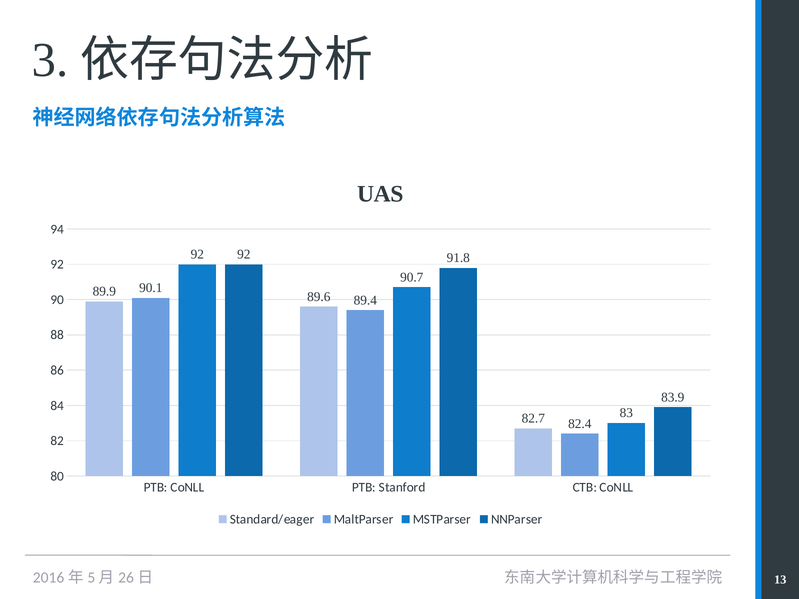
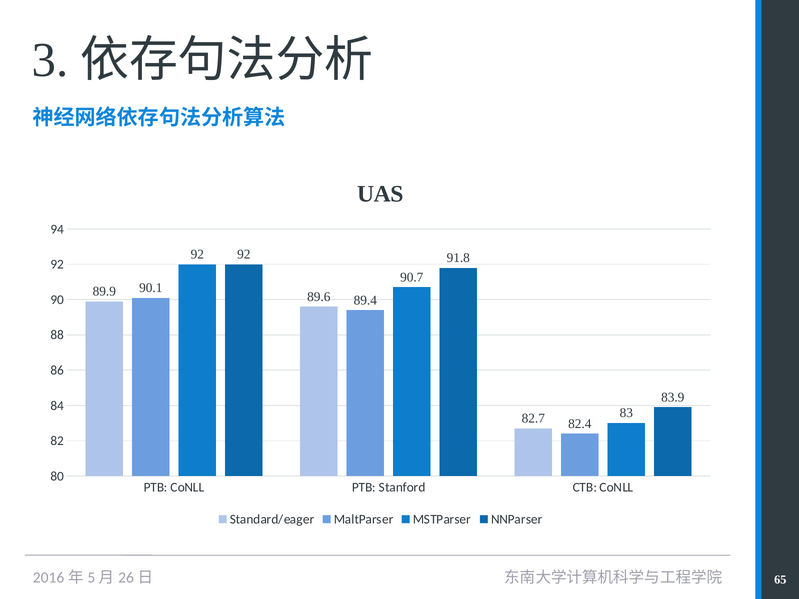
13: 13 -> 65 (780, 580)
